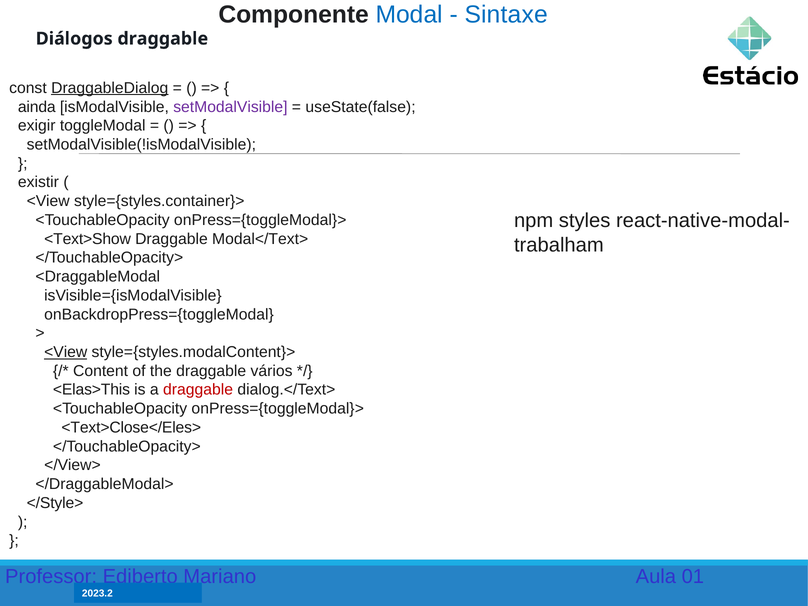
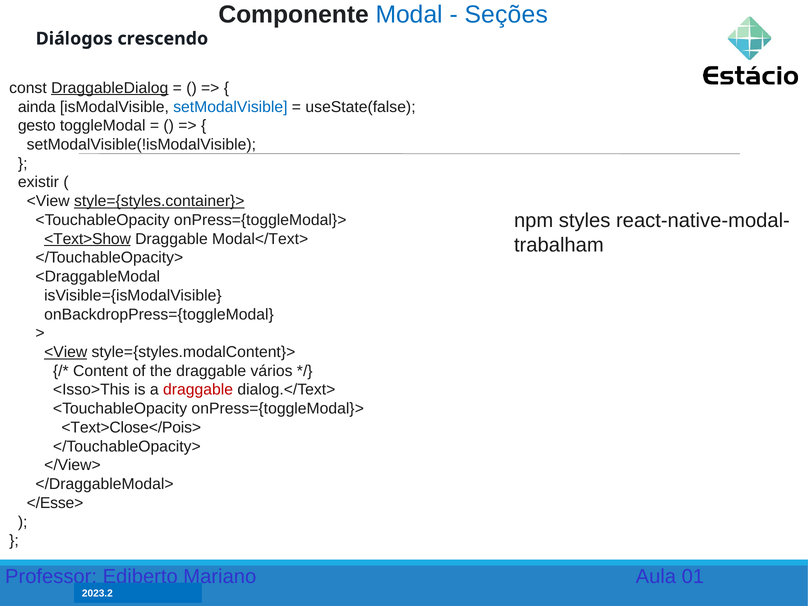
Sintaxe: Sintaxe -> Seções (506, 15)
Diálogos draggable: draggable -> crescendo (163, 39)
setModalVisible colour: purple -> blue (230, 107)
exigir: exigir -> gesto (37, 126)
style={styles.container}> underline: none -> present (159, 201)
<Text>Show underline: none -> present (88, 239)
<Elas>This: <Elas>This -> <Isso>This (91, 390)
<Text>Close</Eles>: <Text>Close</Eles> -> <Text>Close</Pois> (131, 428)
</Style>: </Style> -> </Esse> (55, 503)
